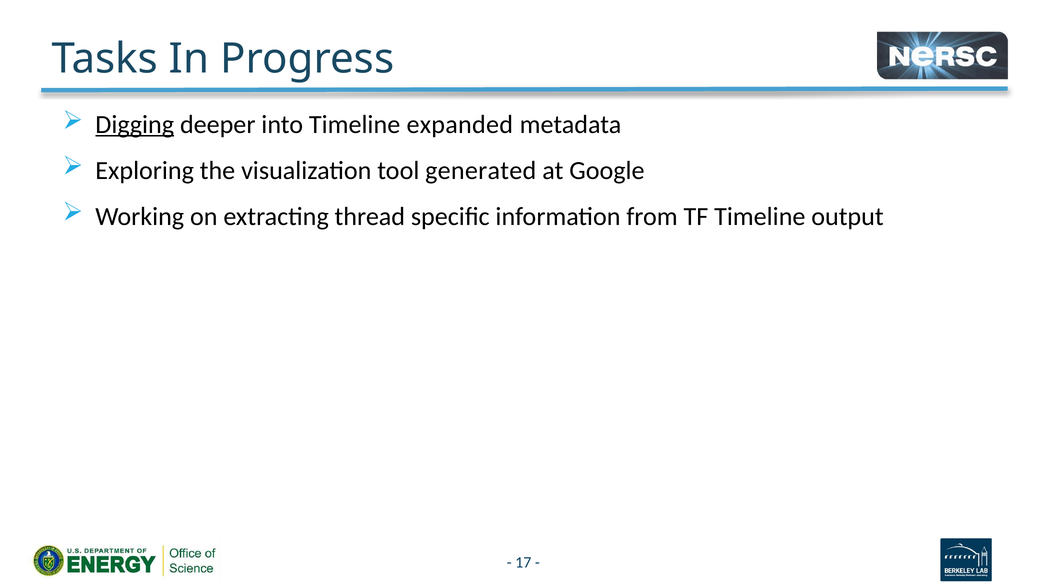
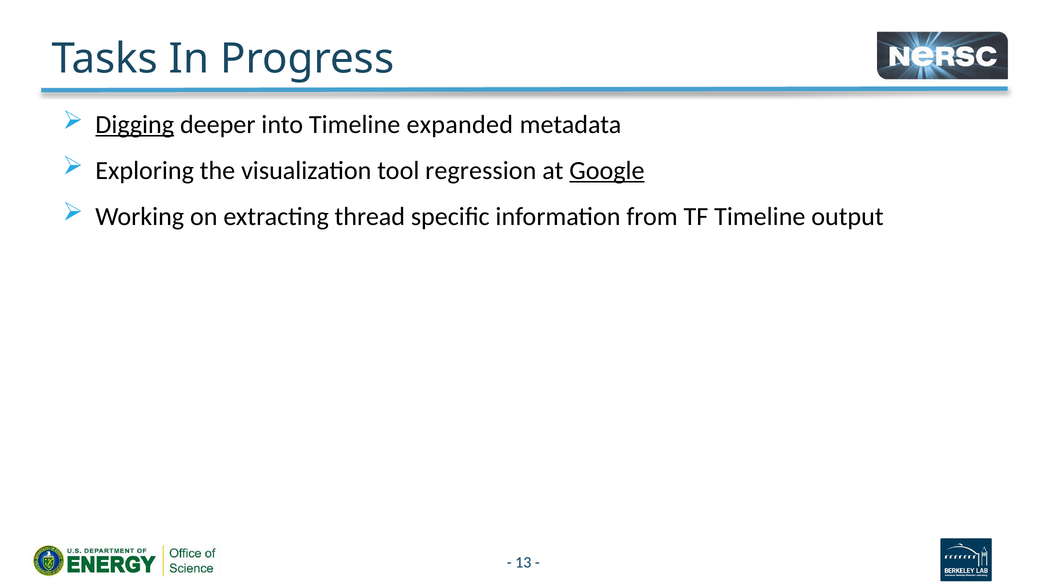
generated: generated -> regression (481, 171)
Google underline: none -> present (607, 171)
17: 17 -> 13 (523, 562)
